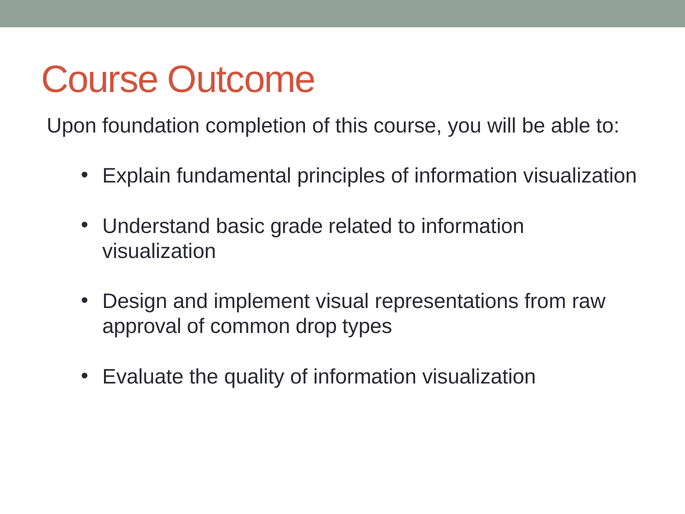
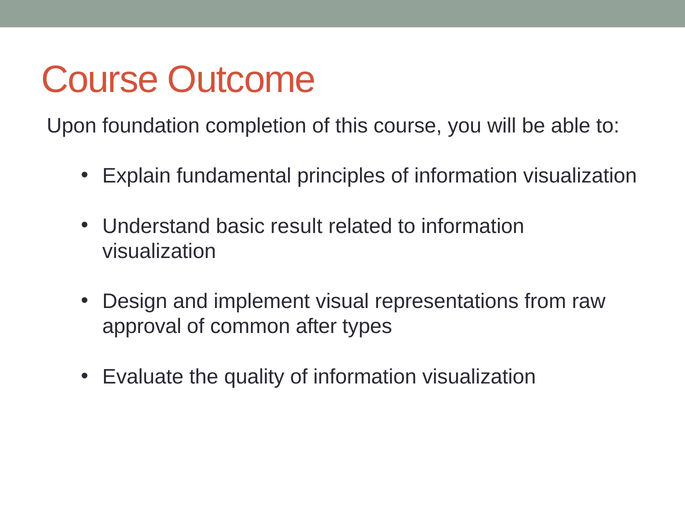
grade: grade -> result (296, 226)
drop: drop -> after (316, 326)
